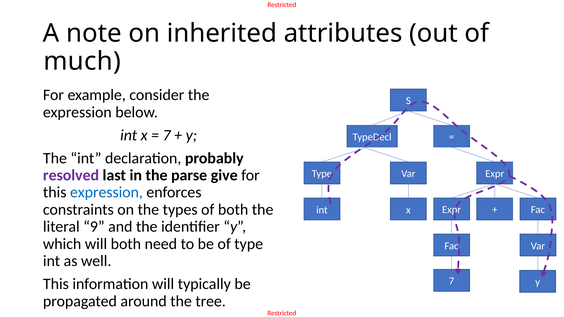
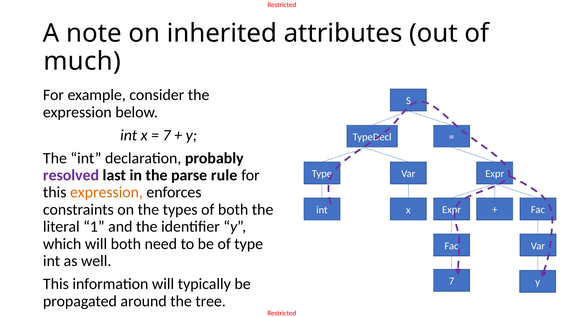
give: give -> rule (224, 175)
expression colour: blue -> orange (106, 193)
9: 9 -> 1 (94, 227)
